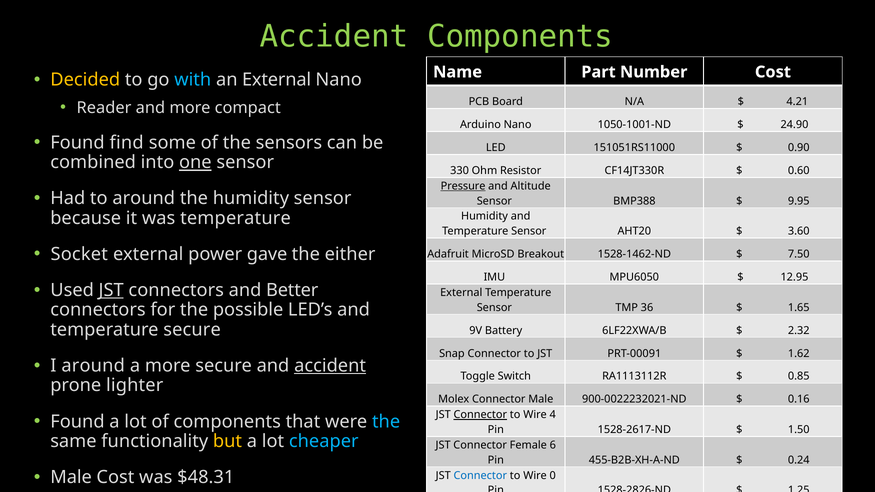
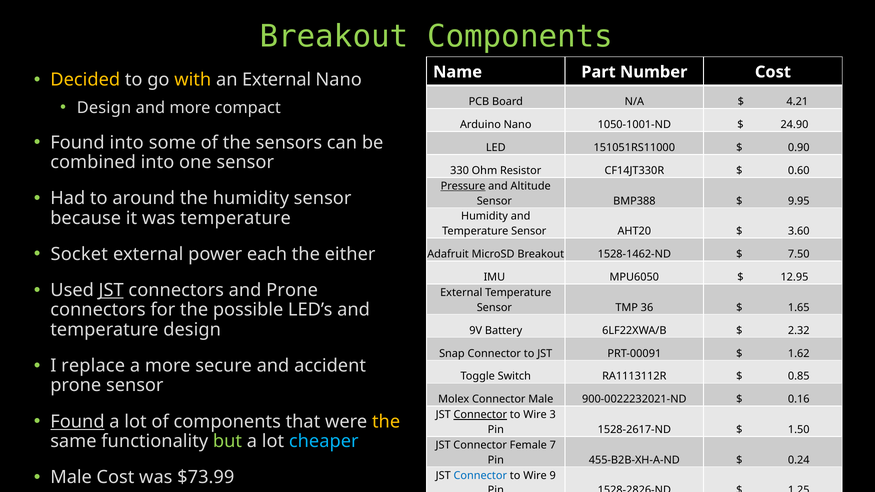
Accident: Accident -> Breakout (334, 36)
with colour: light blue -> yellow (193, 80)
Reader: Reader -> Design (104, 108)
Found find: find -> into (127, 143)
one underline: present -> none (195, 162)
gave: gave -> each (267, 254)
and Better: Better -> Prone (292, 290)
temperature secure: secure -> design (192, 330)
I around: around -> replace (93, 366)
accident underline: present -> none (330, 366)
prone lighter: lighter -> sensor (135, 386)
Wire 4: 4 -> 3 (553, 415)
Found underline: none -> present (77, 422)
the colour: light blue -> yellow (386, 422)
but colour: yellow -> light green (227, 441)
6: 6 -> 7 (553, 445)
$48.31: $48.31 -> $73.99 (206, 477)
0: 0 -> 9 (553, 476)
